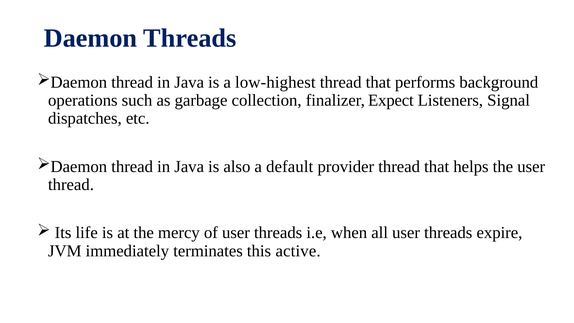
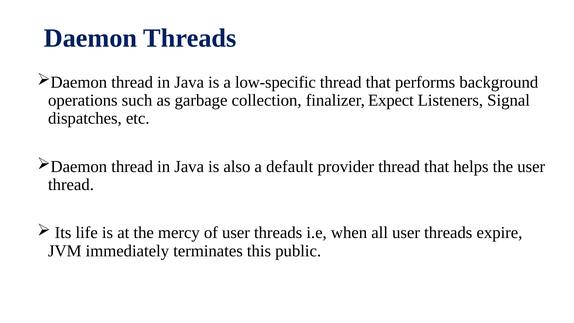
low-highest: low-highest -> low-specific (275, 82)
active: active -> public (298, 251)
